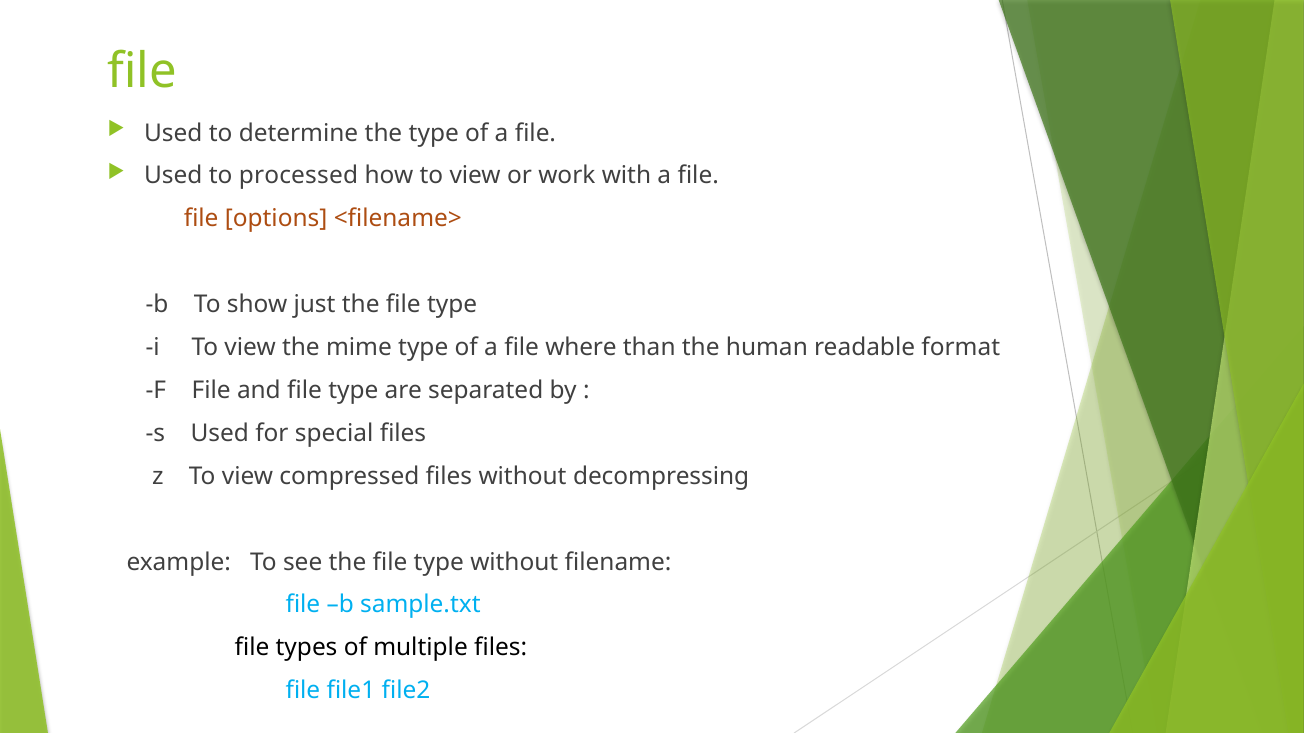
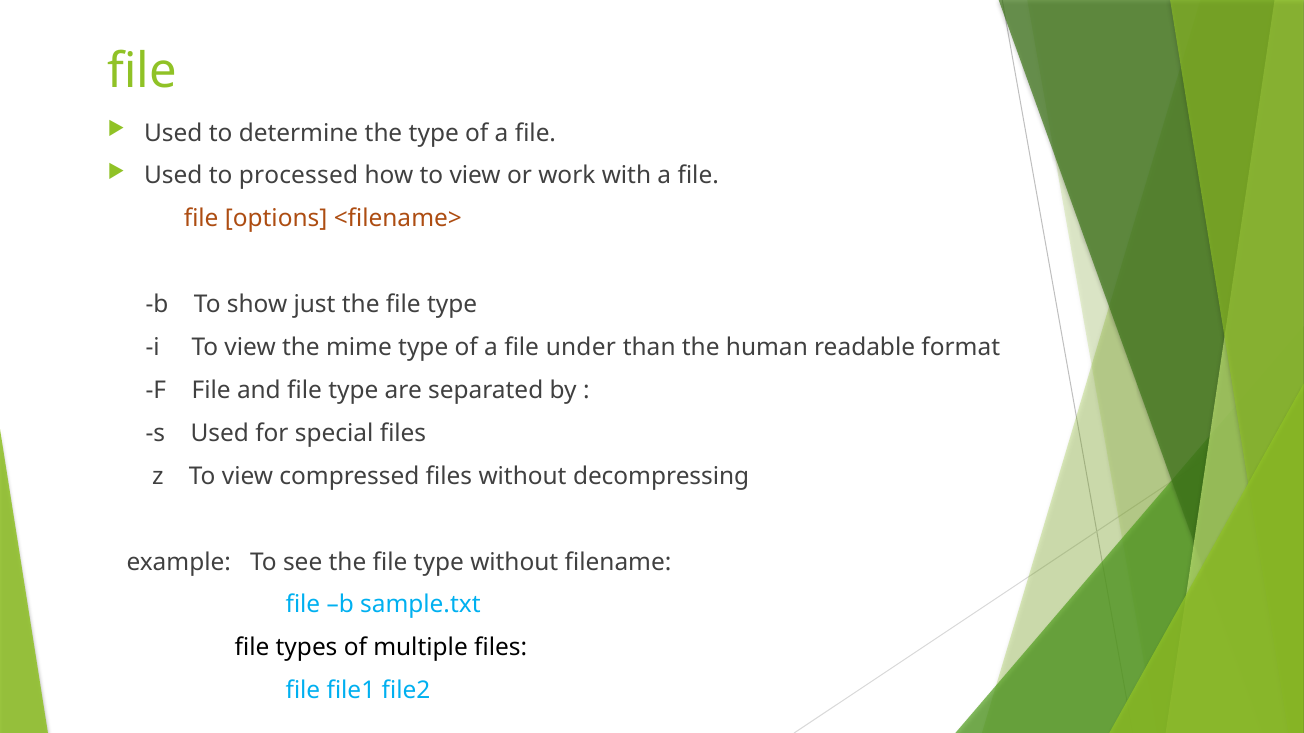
where: where -> under (581, 348)
